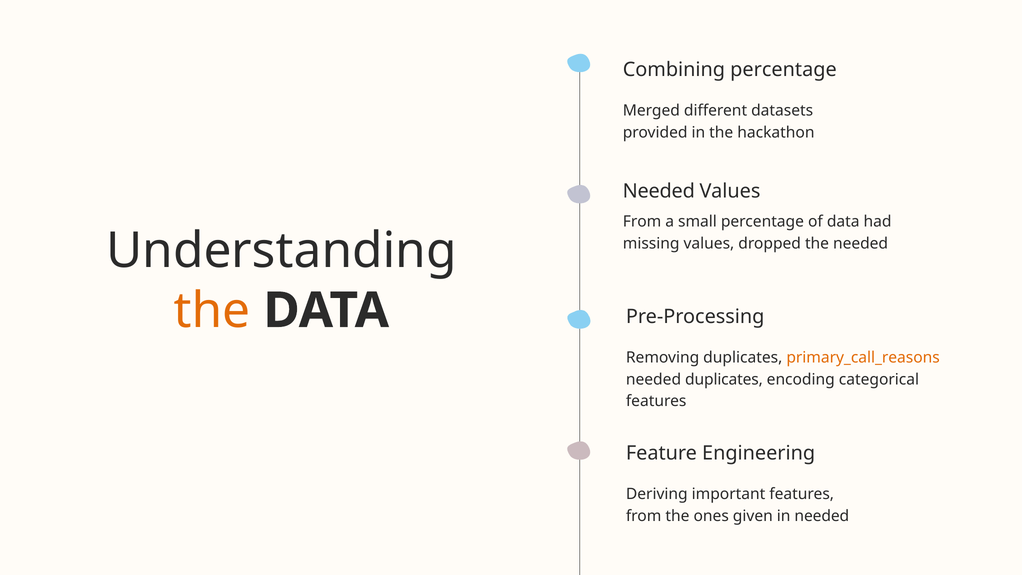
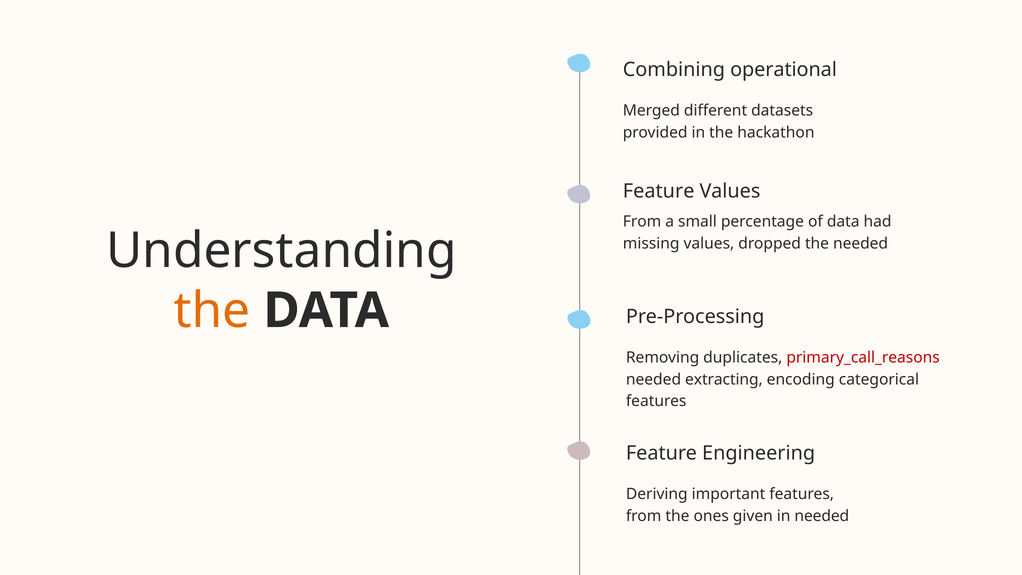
Combining percentage: percentage -> operational (784, 70)
Needed: Needed -> Feature (659, 191)
primary_call_reasons colour: orange -> red (863, 357)
needed duplicates: duplicates -> extracting (724, 379)
